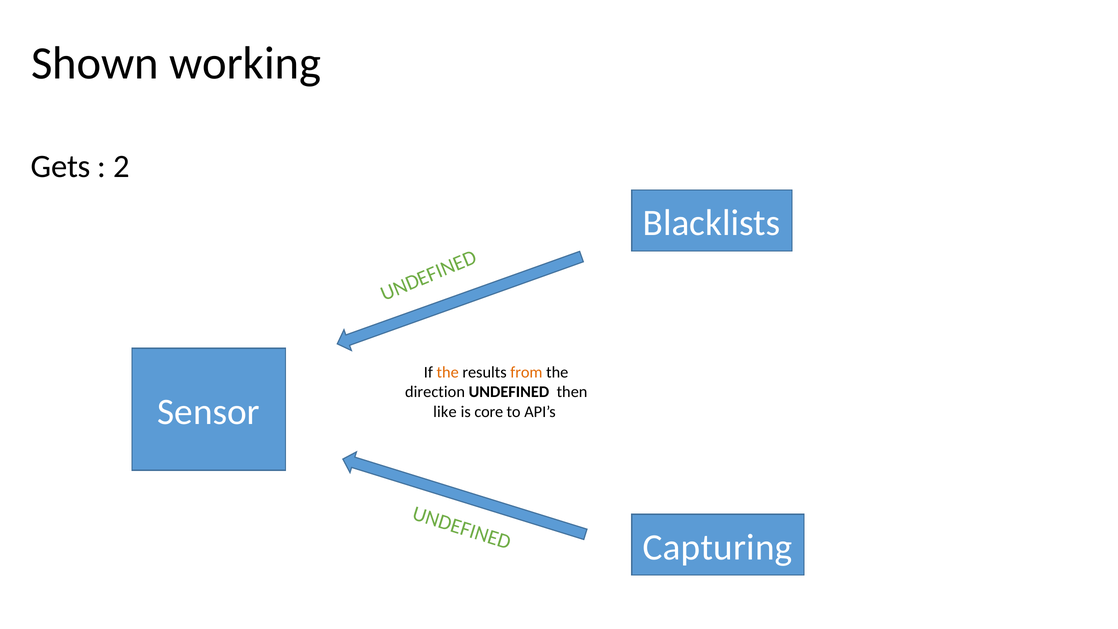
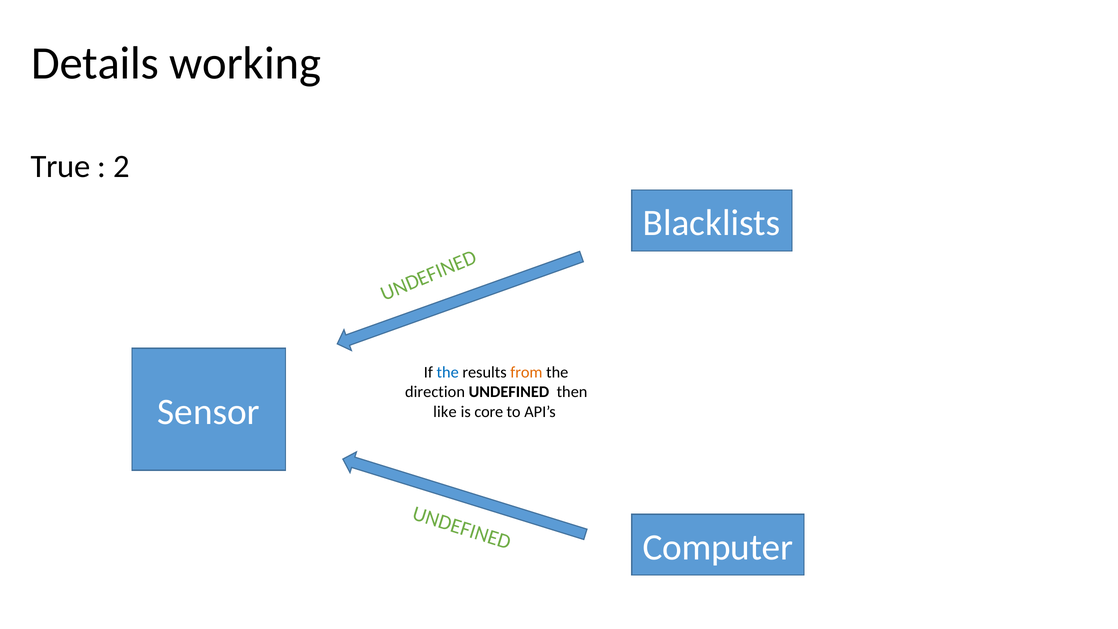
Shown: Shown -> Details (95, 63)
Gets: Gets -> True (61, 167)
the colour: orange -> blue (448, 372)
Capturing: Capturing -> Computer (718, 547)
